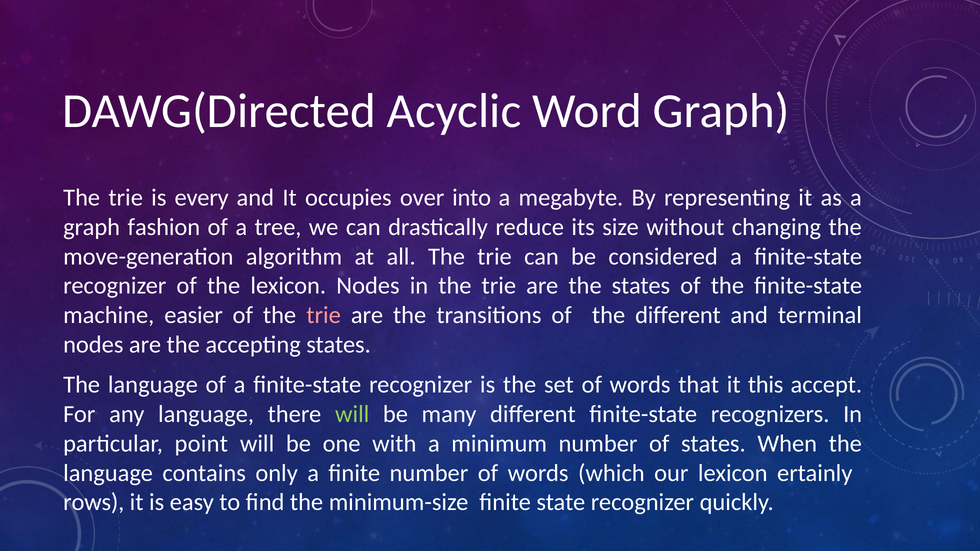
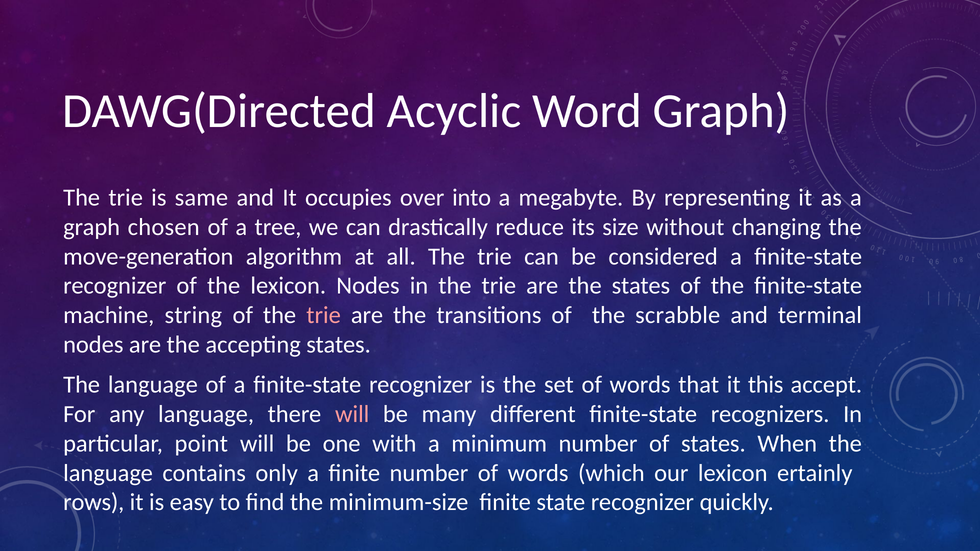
every: every -> same (201, 198)
fashion: fashion -> chosen (164, 227)
easier: easier -> string (193, 315)
the different: different -> scrabble (678, 315)
will colour: light green -> pink (352, 414)
